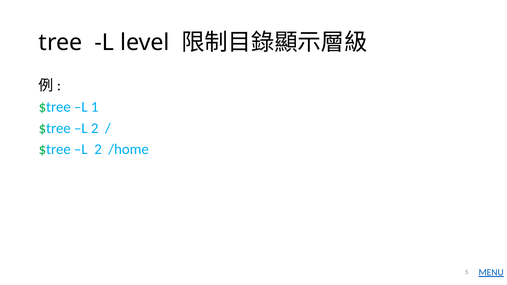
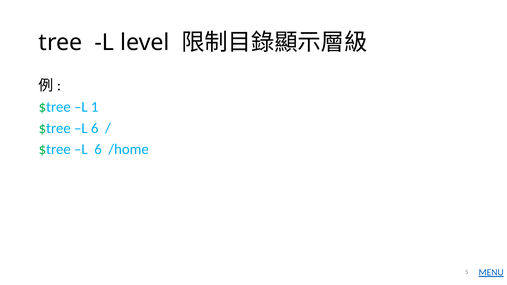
2: 2 -> 6 (95, 128)
2: 2 -> 6 (98, 149)
